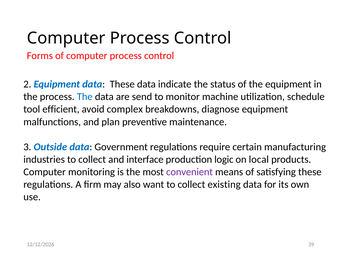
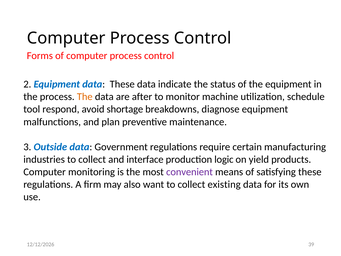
The colour: blue -> orange (85, 97)
send: send -> after (142, 97)
efficient: efficient -> respond (61, 109)
complex: complex -> shortage (125, 109)
local: local -> yield (259, 159)
